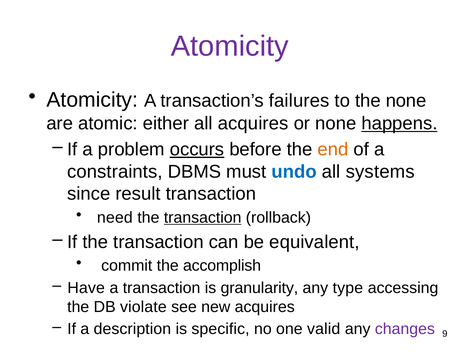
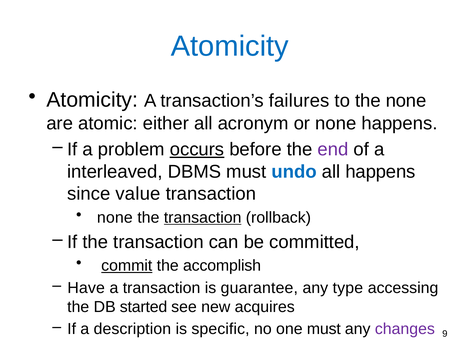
Atomicity colour: purple -> blue (230, 46)
all acquires: acquires -> acronym (253, 123)
happens underline: present -> none (400, 123)
end colour: orange -> purple (333, 149)
constraints: constraints -> interleaved (115, 172)
all systems: systems -> happens (380, 172)
result: result -> value (138, 194)
need: need -> none (115, 217)
equivalent: equivalent -> committed (315, 242)
commit underline: none -> present (127, 266)
granularity: granularity -> guarantee (259, 288)
violate: violate -> started (144, 307)
one valid: valid -> must (324, 329)
